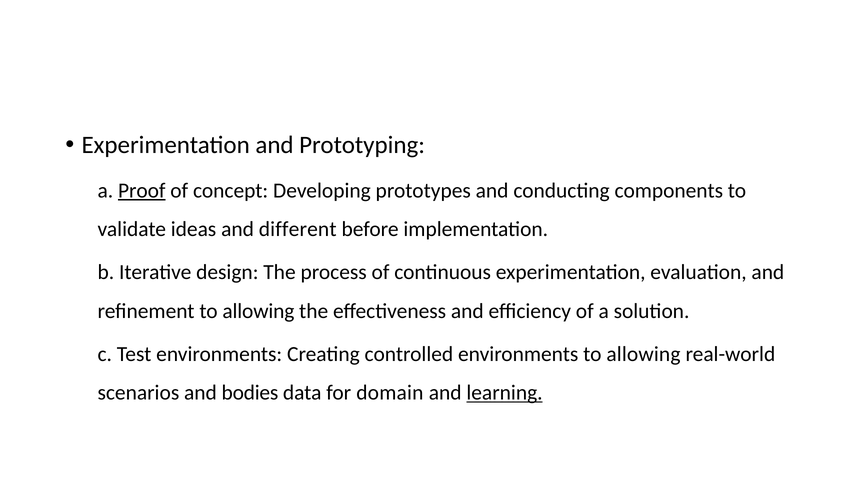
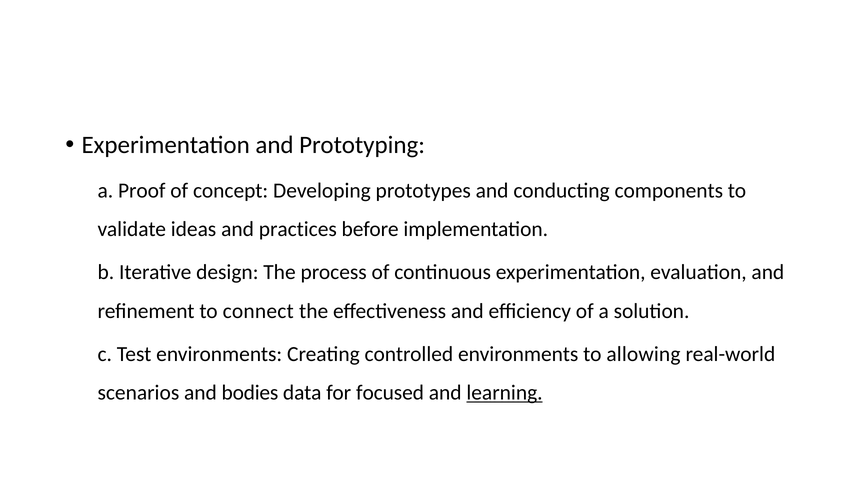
Proof underline: present -> none (142, 190)
different: different -> practices (298, 229)
refinement to allowing: allowing -> connect (258, 311)
domain: domain -> focused (390, 392)
